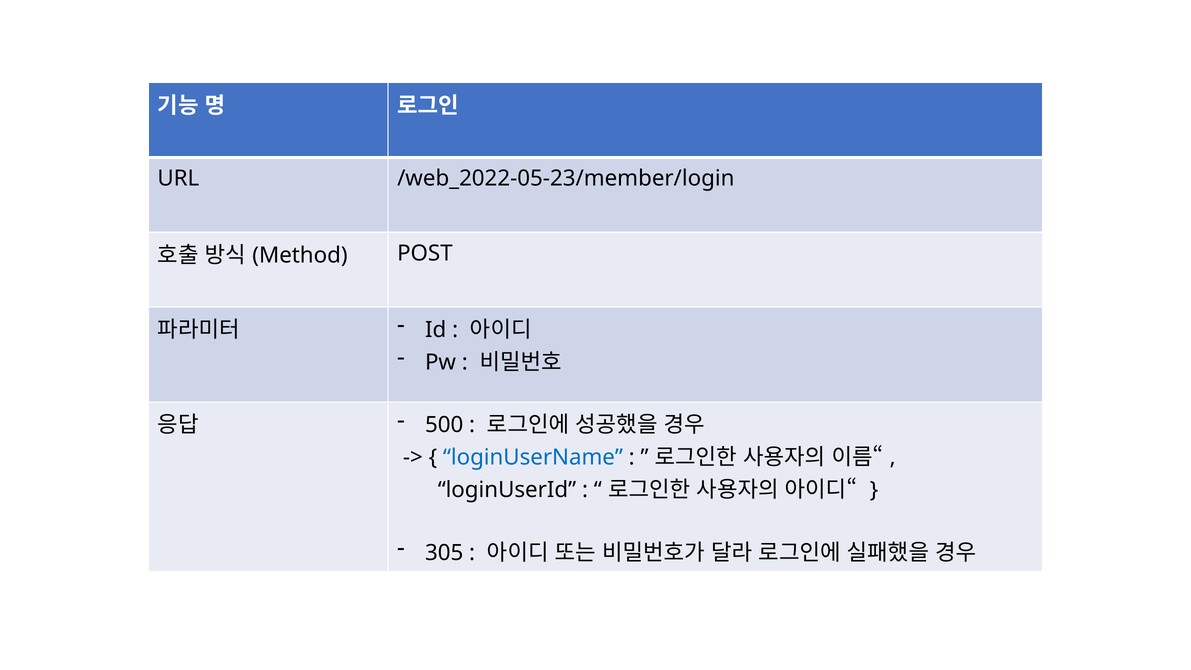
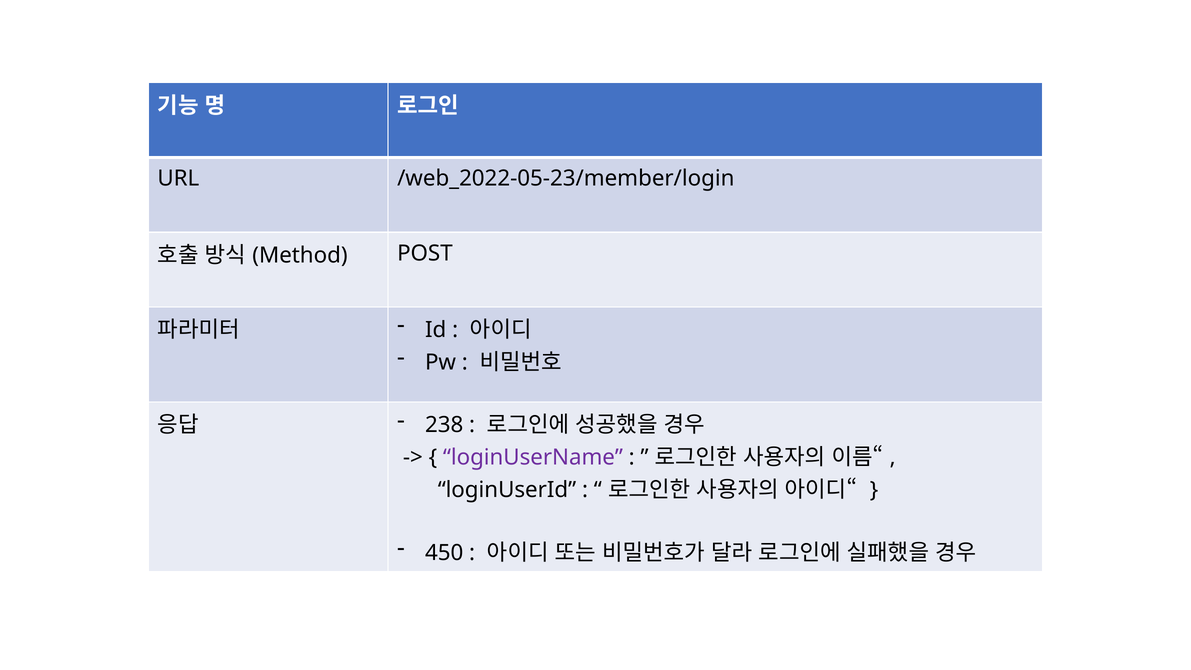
500: 500 -> 238 (444, 425)
loginUserName colour: blue -> purple (533, 458)
305: 305 -> 450 (444, 553)
